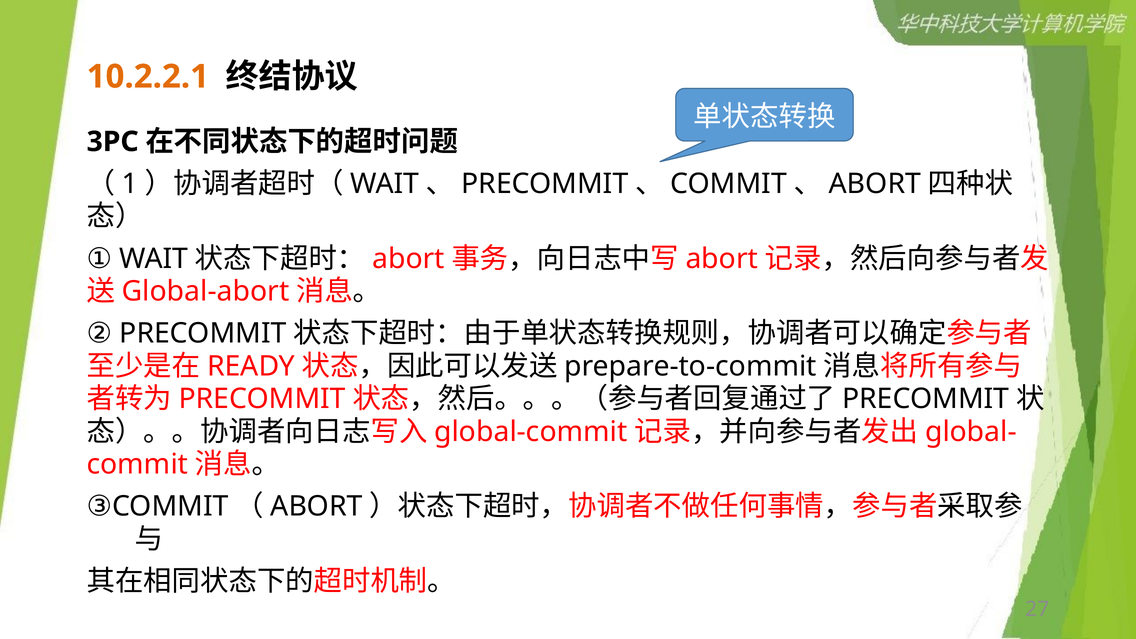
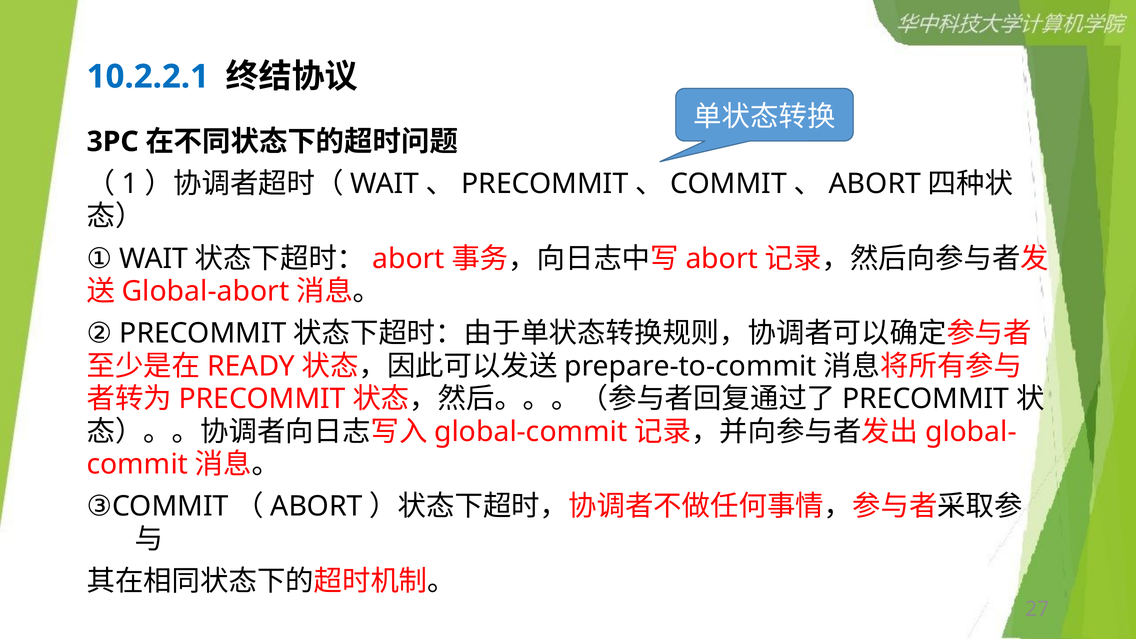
10.2.2.1 colour: orange -> blue (148, 77)
